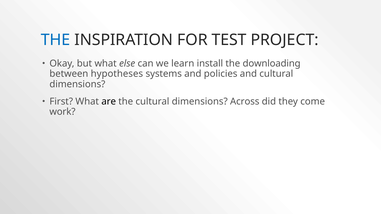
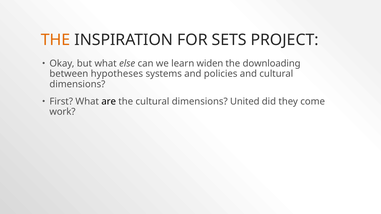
THE colour: blue -> orange (56, 40)
TEST: TEST -> SETS (229, 40)
install: install -> widen (210, 64)
Across: Across -> United (245, 102)
